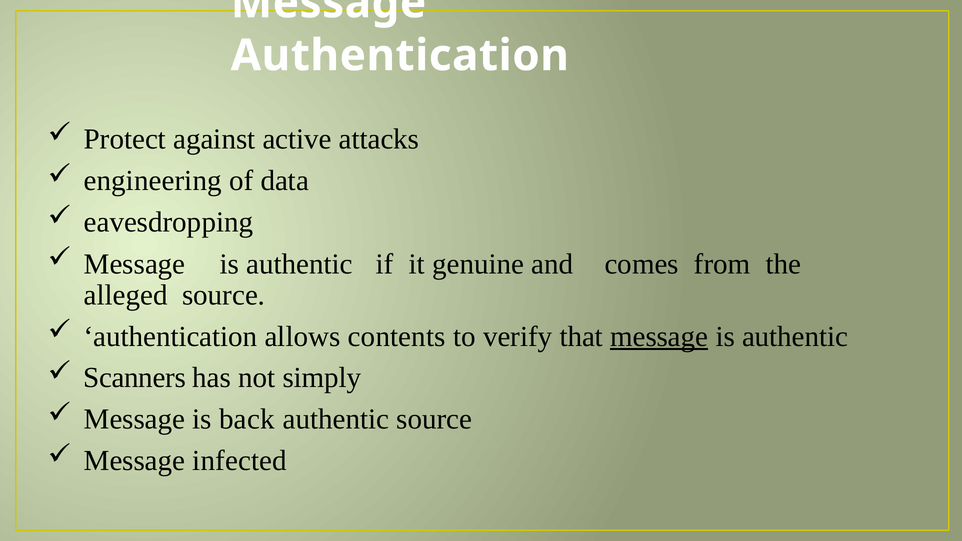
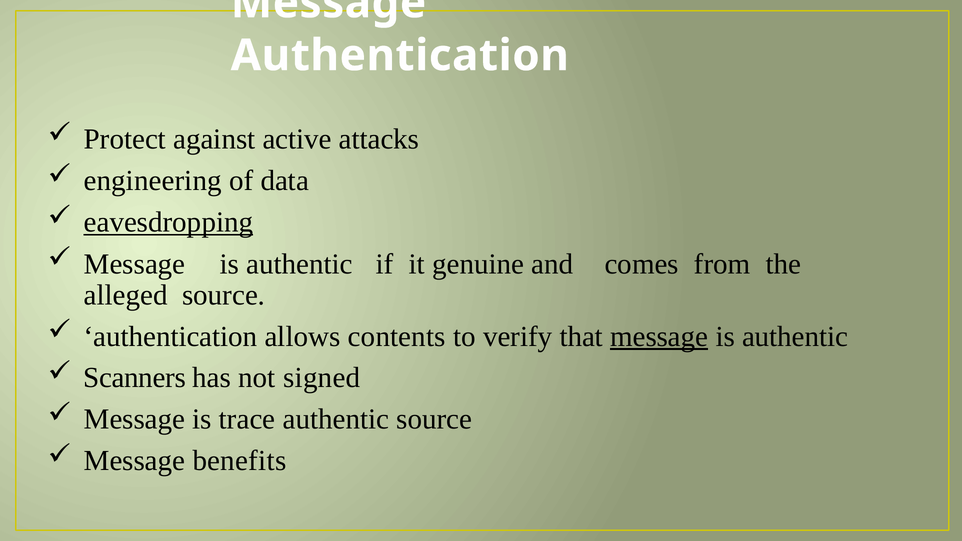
eavesdropping underline: none -> present (168, 222)
simply: simply -> signed (322, 378)
back: back -> trace (247, 419)
infected: infected -> benefits (239, 461)
